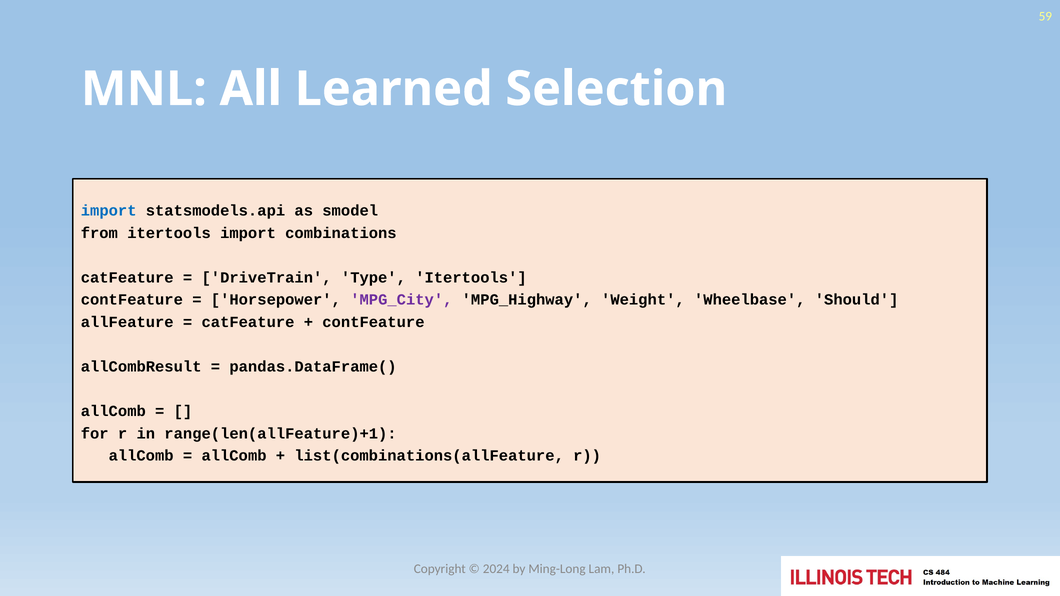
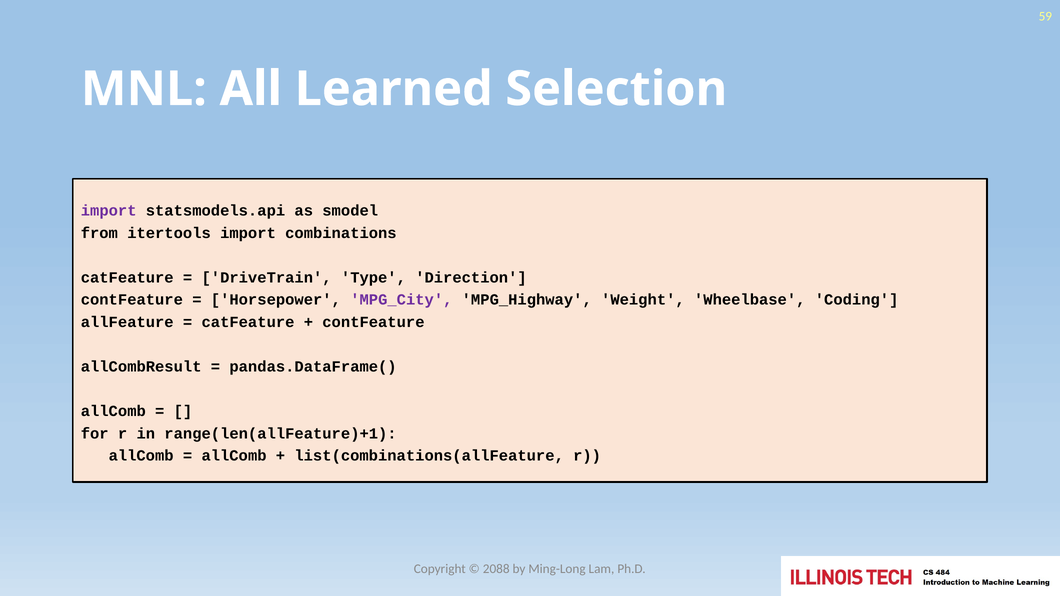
import colour: blue -> purple (109, 211)
Type Itertools: Itertools -> Direction (471, 278)
Should: Should -> Coding (857, 300)
2024: 2024 -> 2088 (496, 569)
